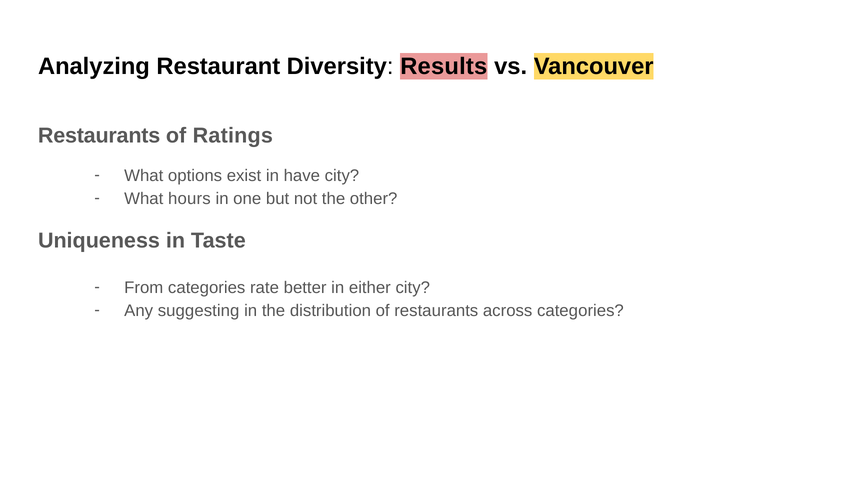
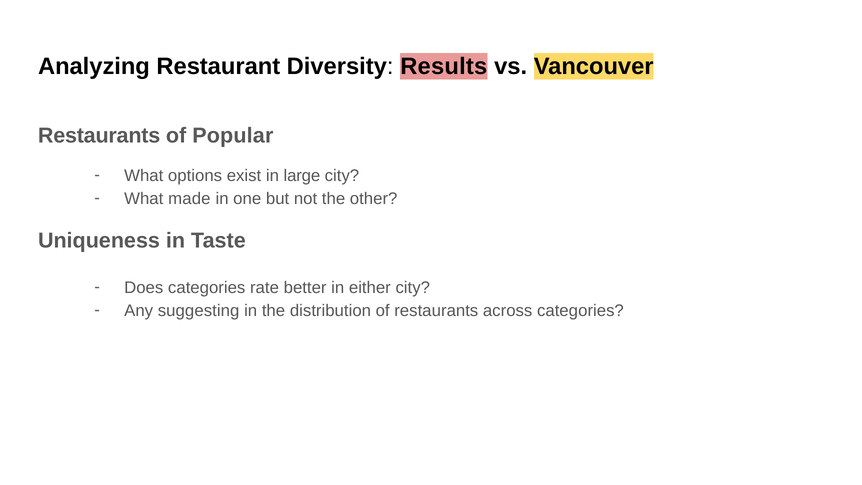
Ratings: Ratings -> Popular (233, 136)
have: have -> large (302, 176)
hours: hours -> made (189, 199)
From: From -> Does (144, 287)
